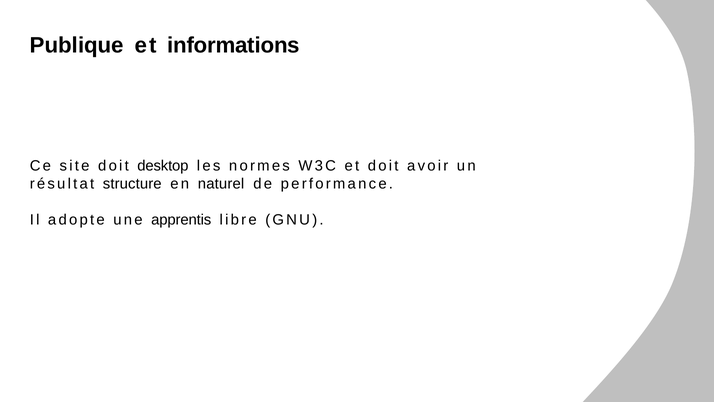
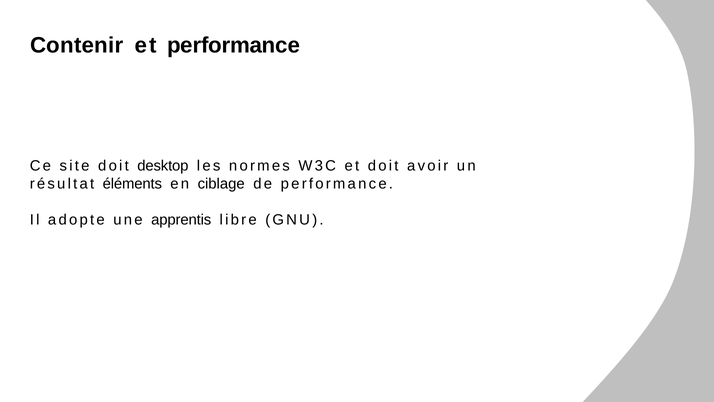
Publique: Publique -> Contenir (77, 45)
et informations: informations -> performance (234, 45)
structure: structure -> éléments (132, 184)
naturel: naturel -> ciblage (221, 184)
